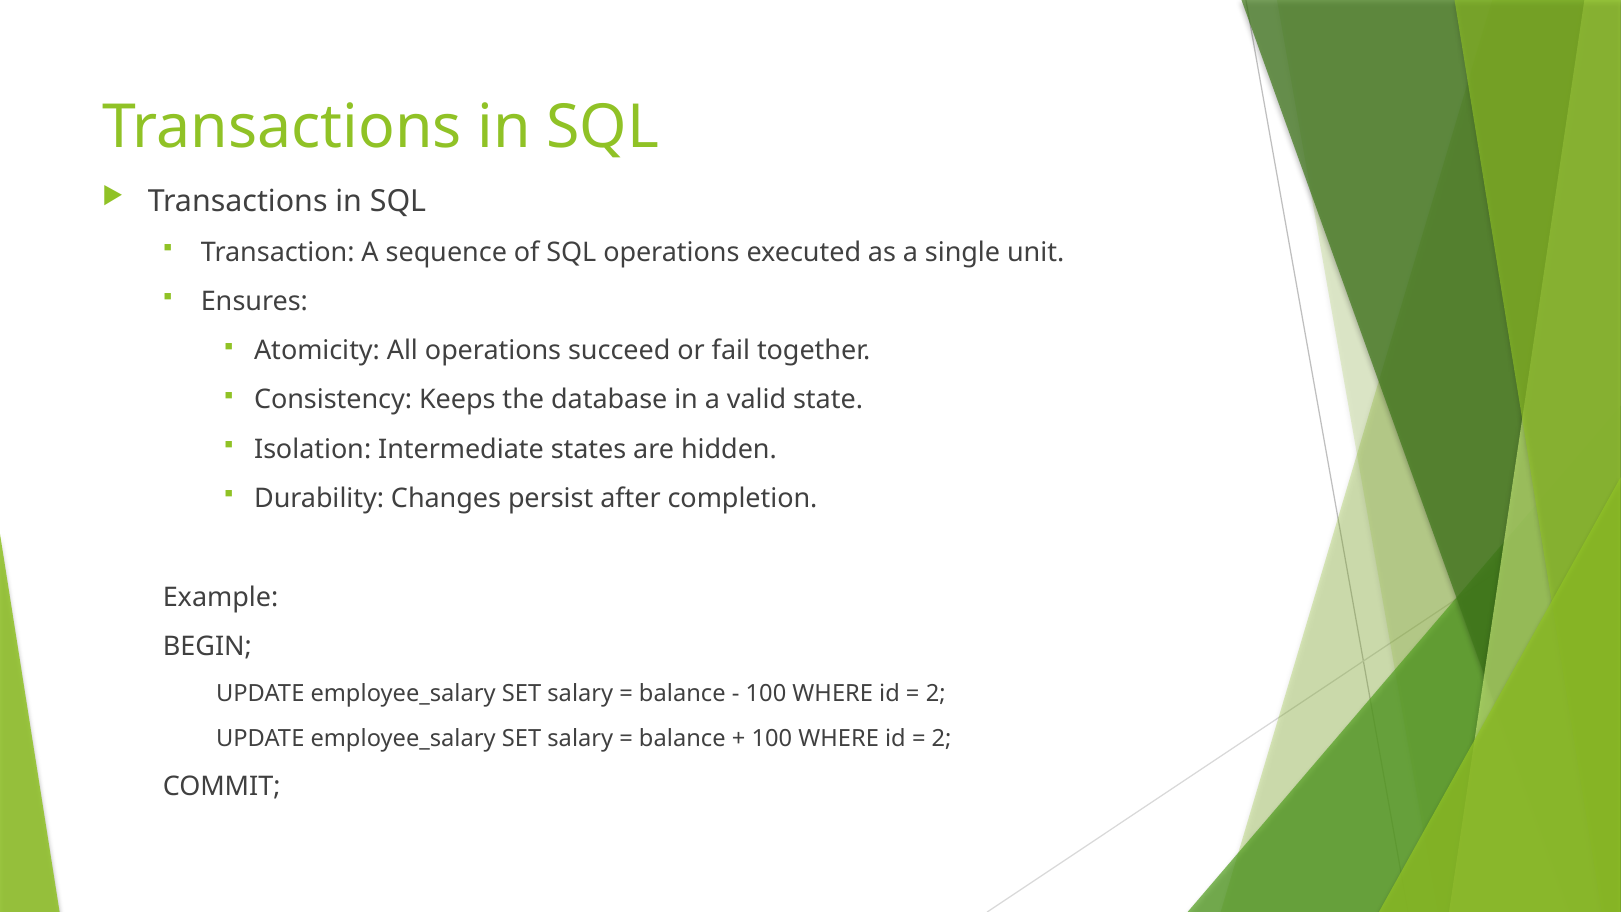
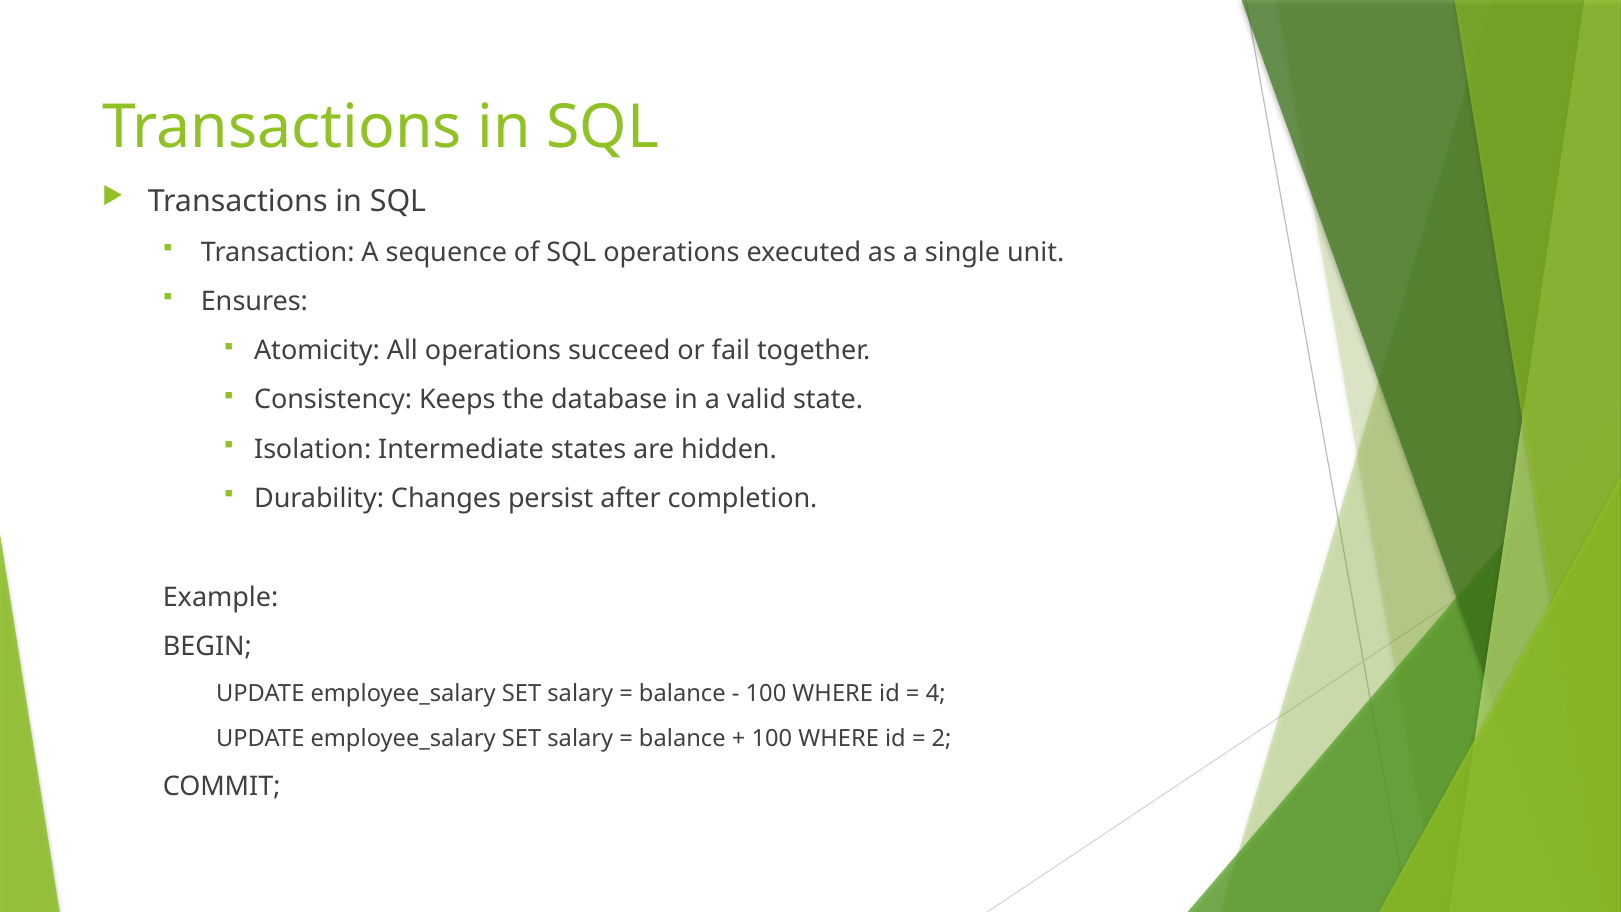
2: 2 -> 4 (936, 693)
